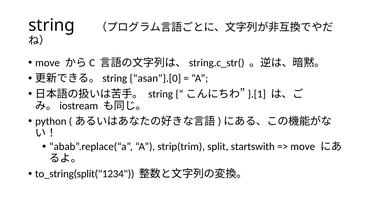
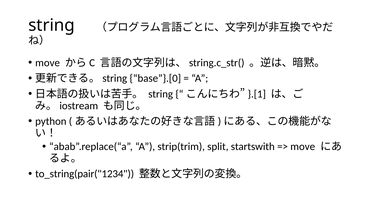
asan”}.[0: asan”}.[0 -> base”}.[0 (155, 78)
to_string(split("1234: to_string(split("1234 -> to_string(pair("1234 (85, 174)
